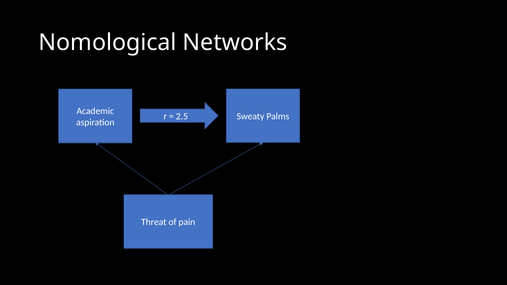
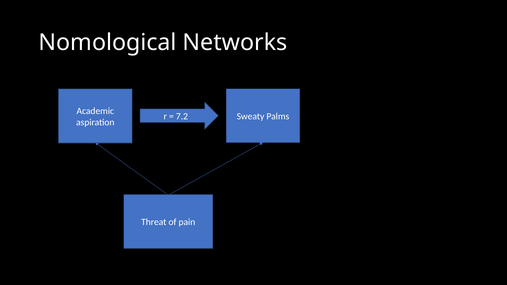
2.5: 2.5 -> 7.2 (182, 116)
